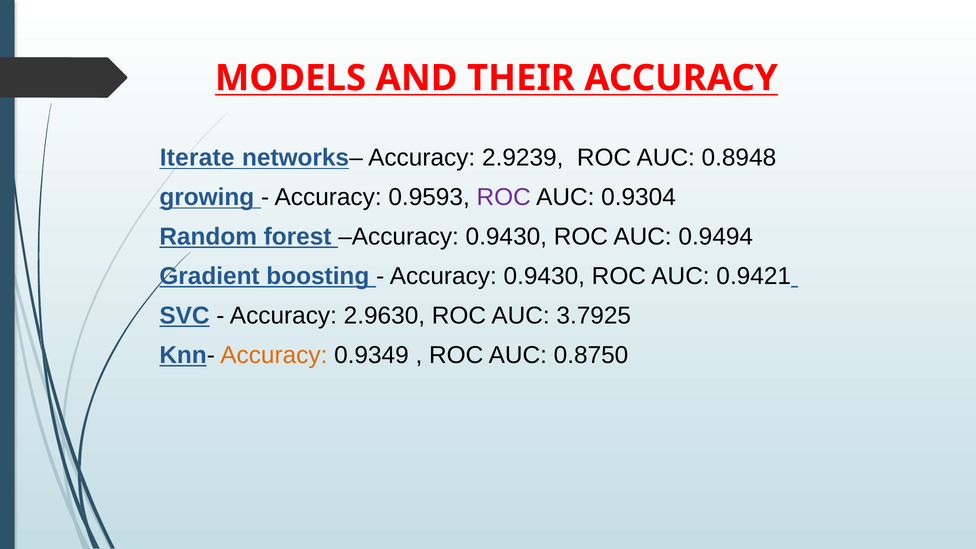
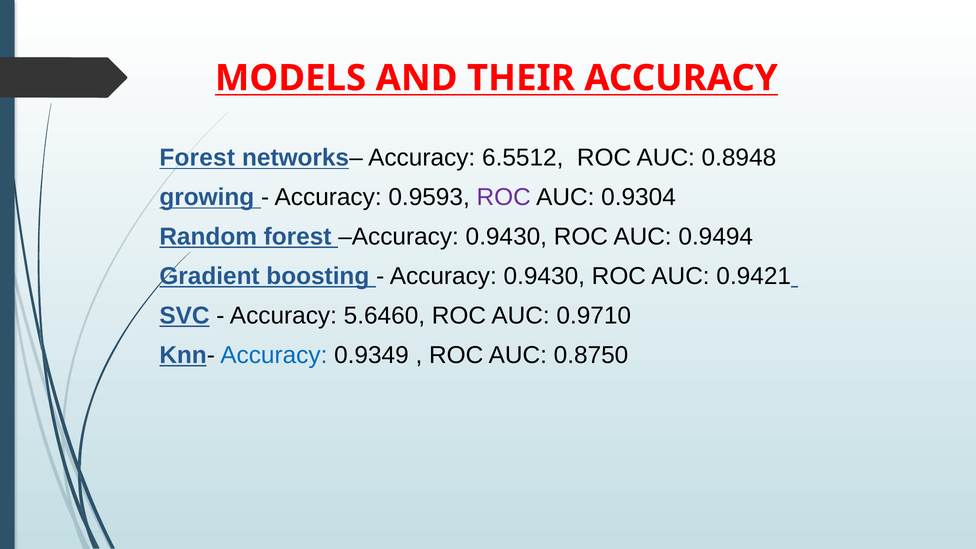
Iterate: Iterate -> Forest (197, 158)
2.9239: 2.9239 -> 6.5512 (523, 158)
2.9630: 2.9630 -> 5.6460 (384, 316)
3.7925: 3.7925 -> 0.9710 (594, 316)
Accuracy colour: orange -> blue (274, 355)
